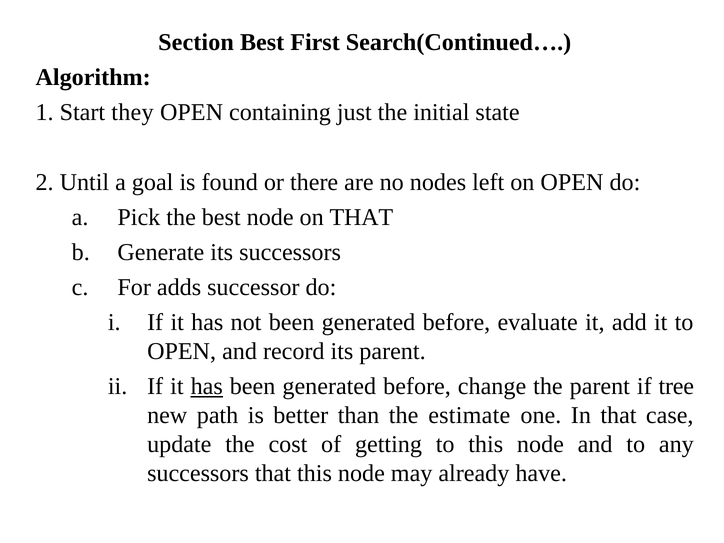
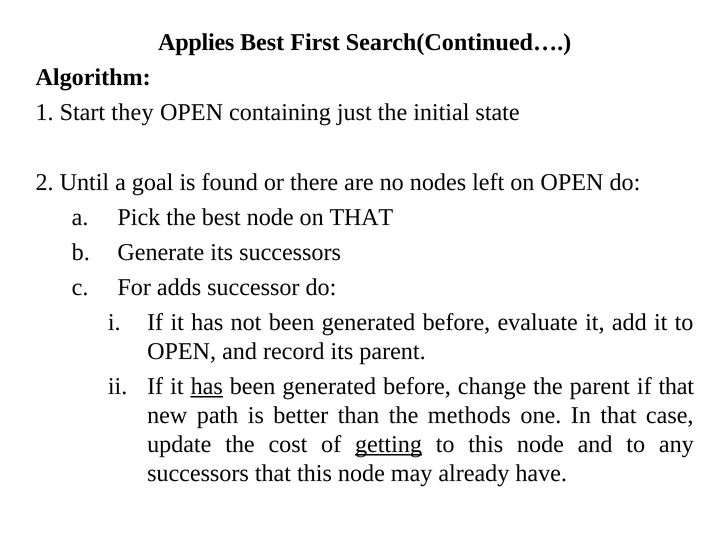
Section: Section -> Applies (196, 42)
if tree: tree -> that (676, 386)
estimate: estimate -> methods (469, 415)
getting underline: none -> present (388, 444)
